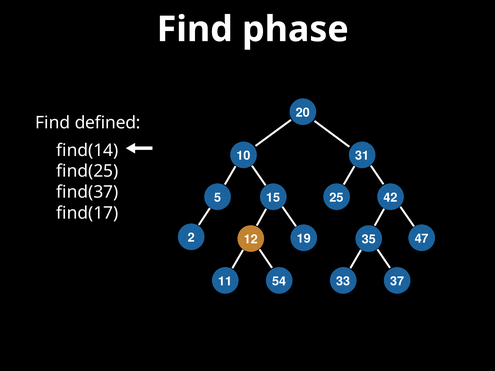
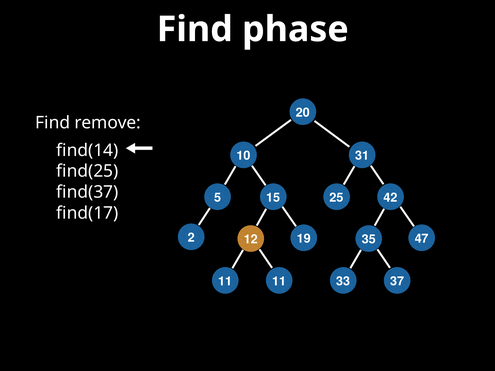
defined: defined -> remove (108, 123)
11 54: 54 -> 11 (279, 281)
